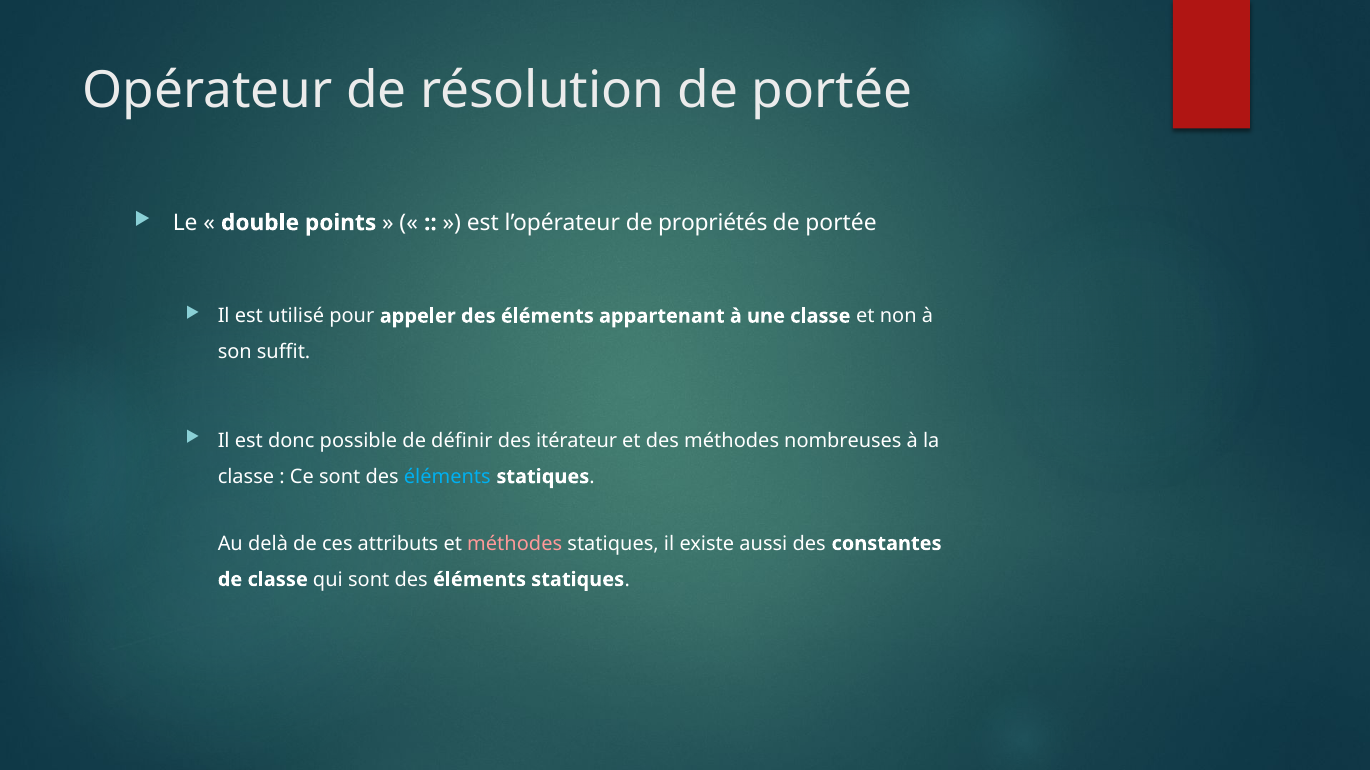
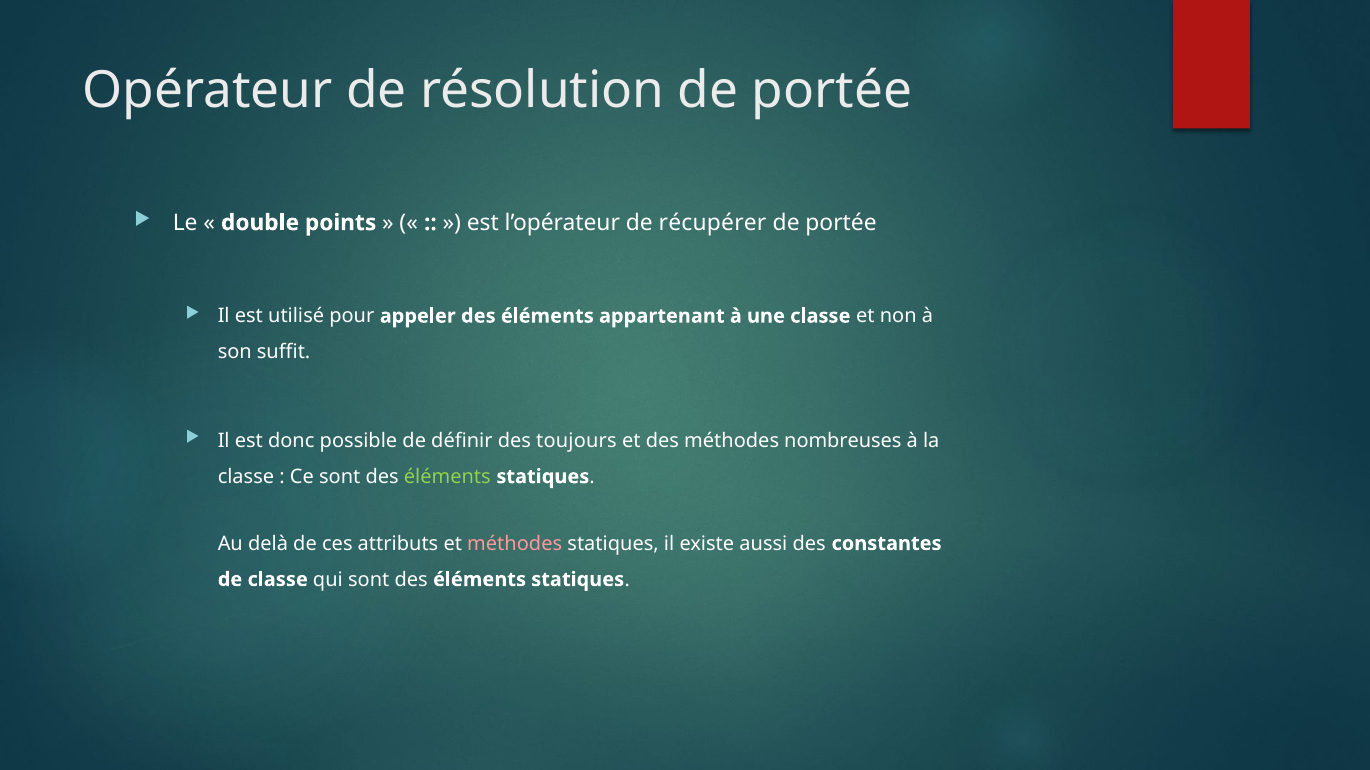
propriétés: propriétés -> récupérer (713, 223)
itérateur: itérateur -> toujours (576, 441)
éléments colour: light blue -> light green (447, 477)
